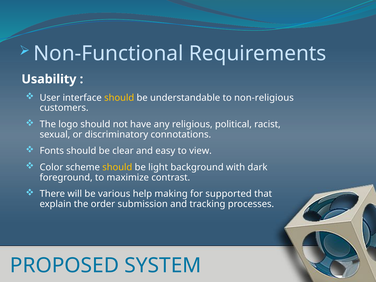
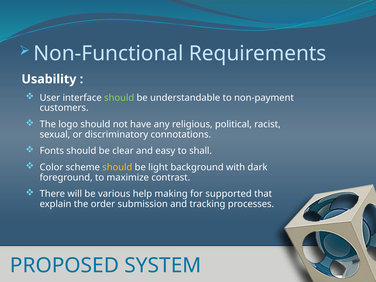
should colour: yellow -> light green (119, 98)
non-religious: non-religious -> non-payment (264, 98)
view: view -> shall (201, 151)
